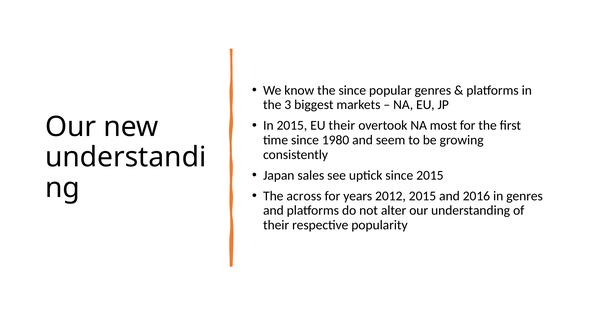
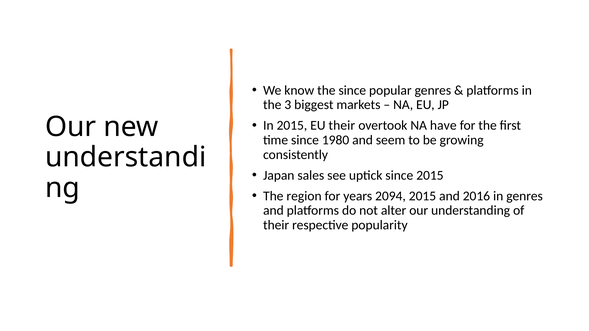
most: most -> have (443, 126)
across: across -> region (304, 196)
2012: 2012 -> 2094 (390, 196)
